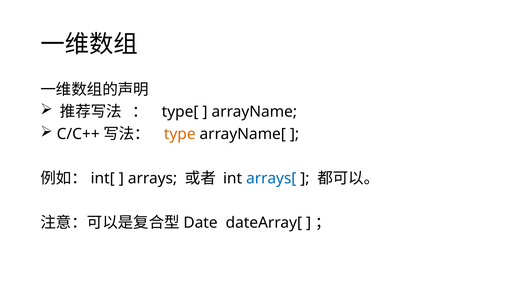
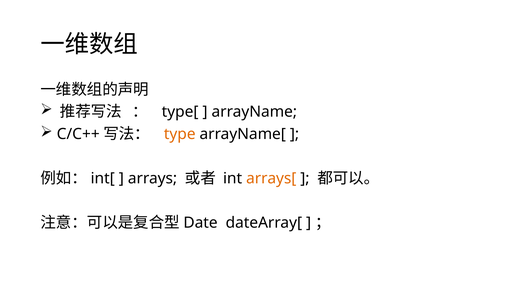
arrays[ colour: blue -> orange (271, 179)
